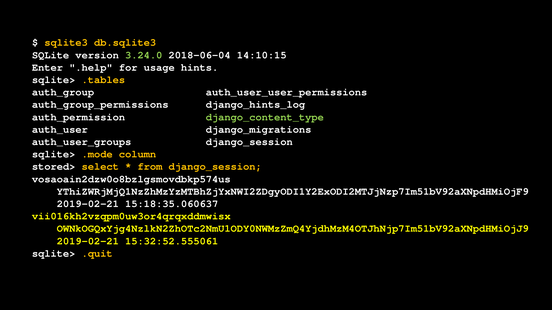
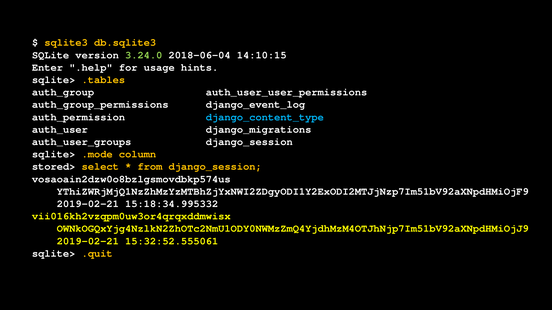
django_hints_log: django_hints_log -> django_event_log (256, 105)
django_content_type colour: light green -> light blue (265, 117)
15:18:35.060637: 15:18:35.060637 -> 15:18:34.995332 (172, 204)
